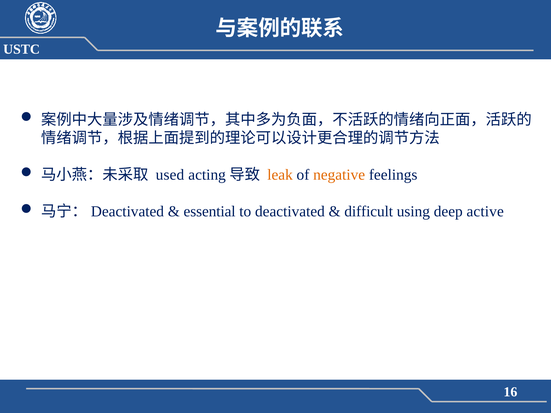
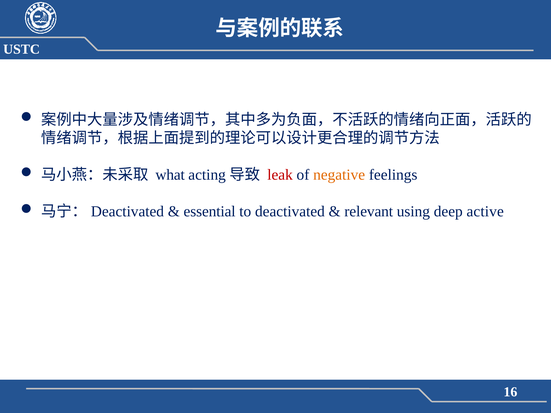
used: used -> what (170, 175)
leak colour: orange -> red (280, 175)
difficult: difficult -> relevant (369, 212)
